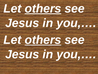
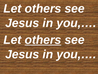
others underline: present -> none (43, 9)
